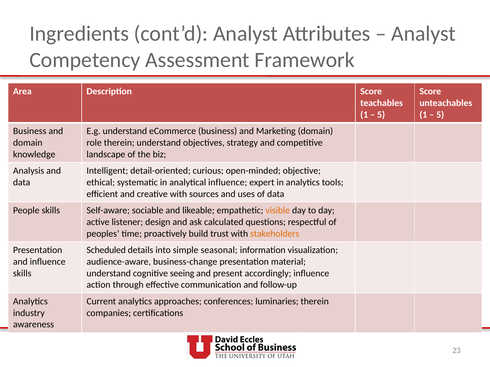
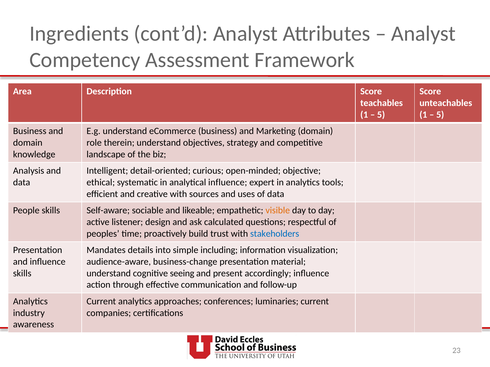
stakeholders colour: orange -> blue (275, 234)
Scheduled: Scheduled -> Mandates (106, 250)
seasonal: seasonal -> including (219, 250)
luminaries therein: therein -> current (315, 302)
